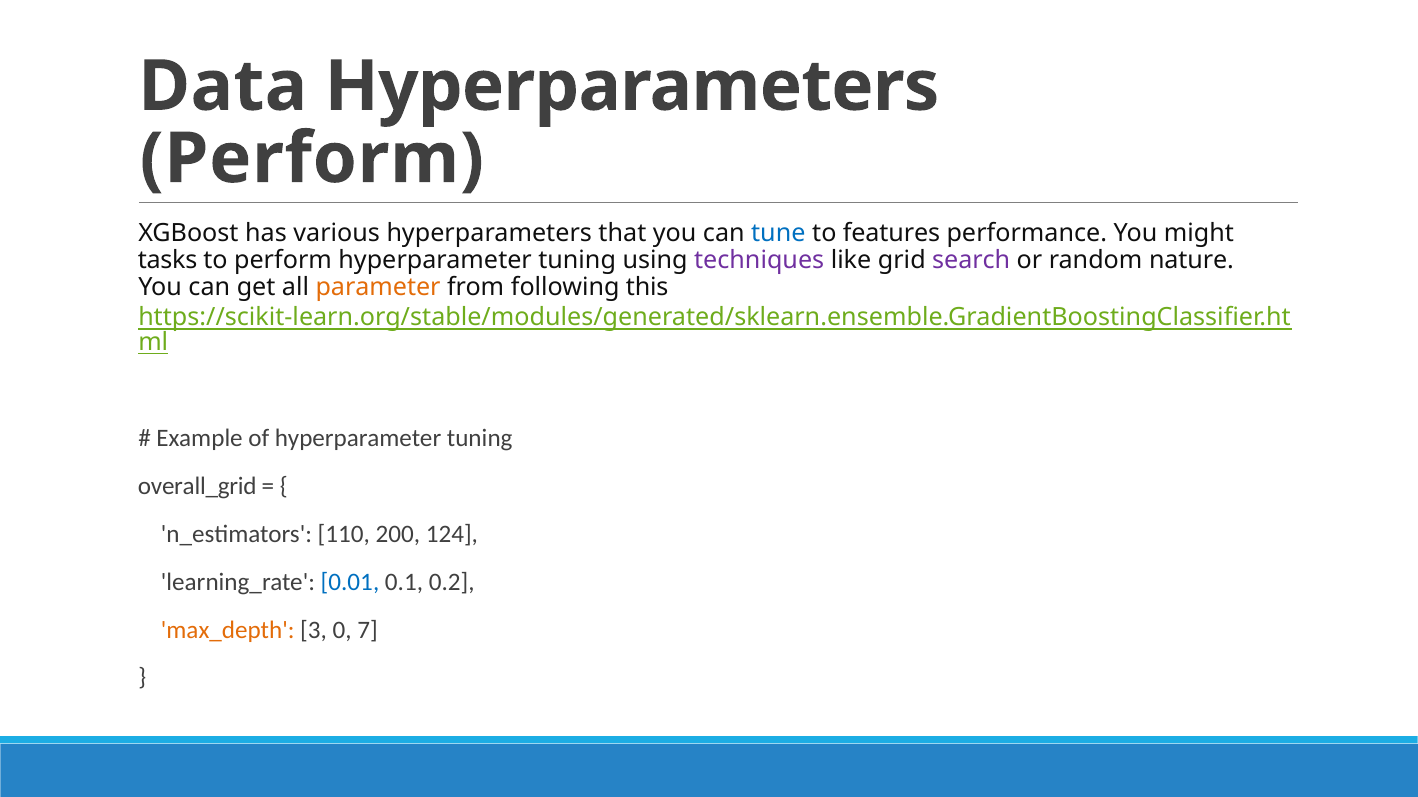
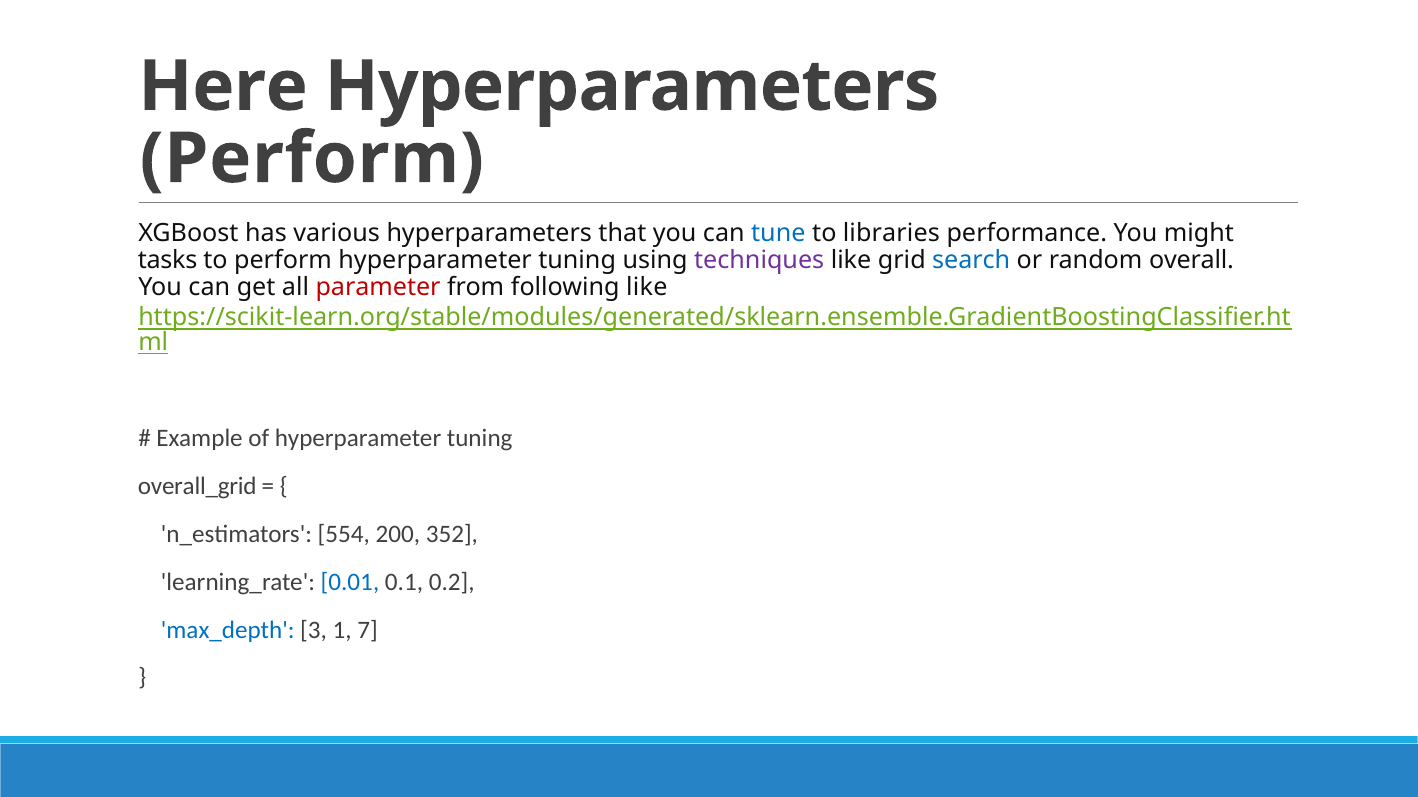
Data: Data -> Here (223, 87)
features: features -> libraries (891, 233)
search colour: purple -> blue (971, 261)
nature: nature -> overall (1191, 261)
parameter colour: orange -> red (378, 288)
following this: this -> like (647, 288)
110: 110 -> 554 (344, 535)
124: 124 -> 352 (452, 535)
max_depth colour: orange -> blue (228, 630)
0: 0 -> 1 (342, 630)
